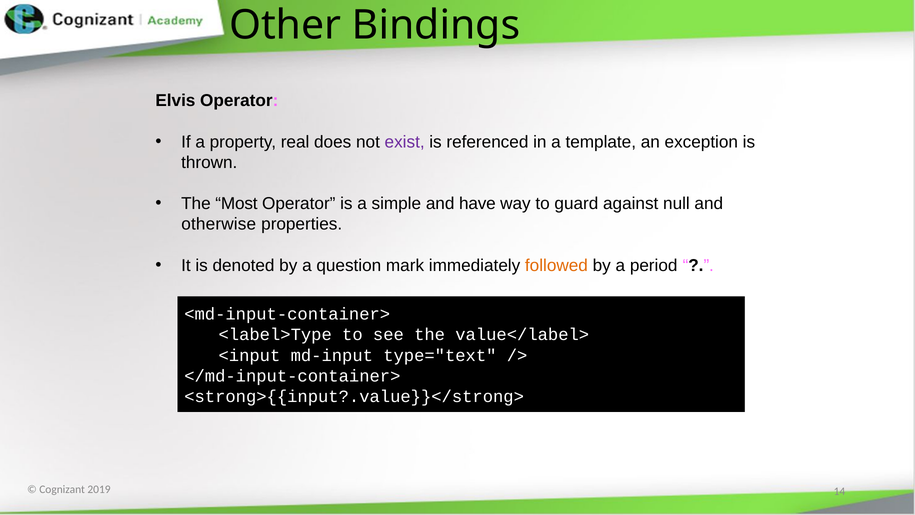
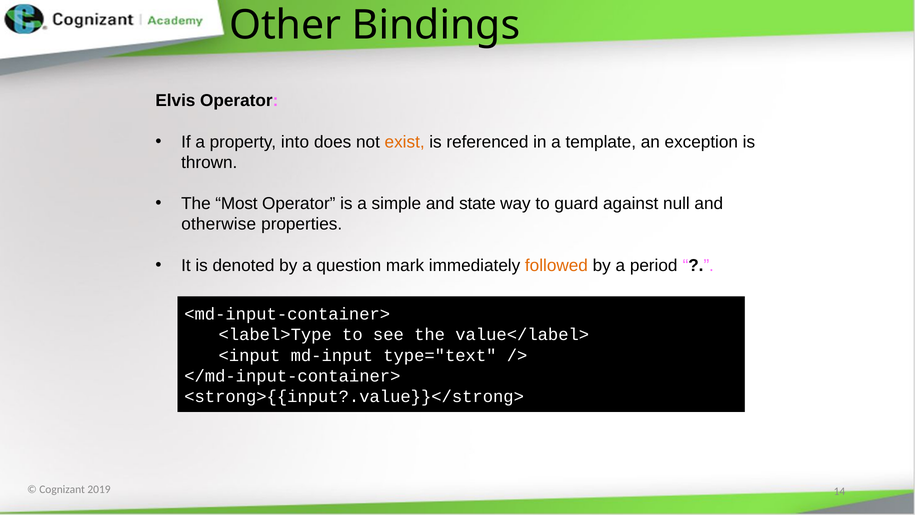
real: real -> into (295, 142)
exist colour: purple -> orange (405, 142)
have: have -> state (477, 204)
